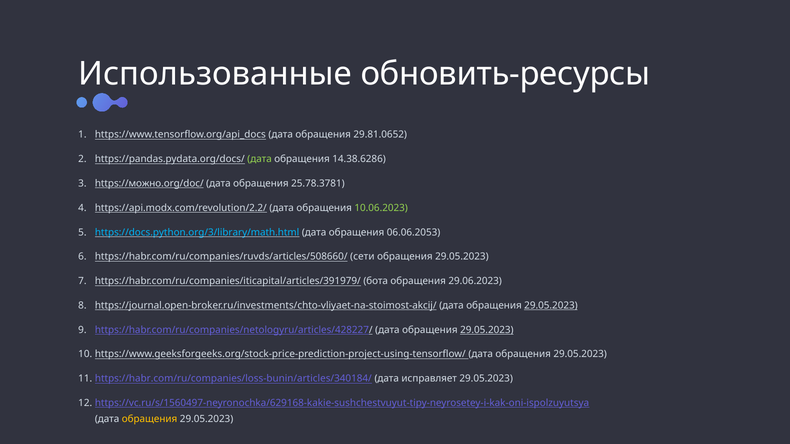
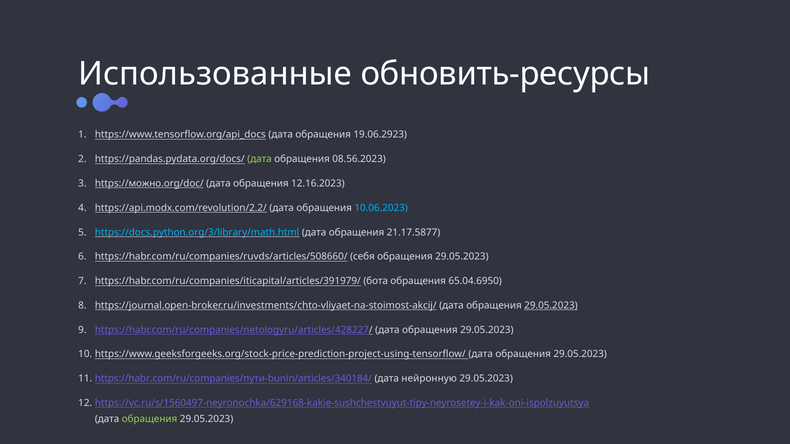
29.81.0652: 29.81.0652 -> 19.06.2923 (380, 135)
14.38.6286: 14.38.6286 -> 08.56.2023 (359, 159)
25.78.3781: 25.78.3781 -> 12.16.2023 (318, 184)
10.06.2023 colour: light green -> light blue (381, 208)
06.06.2053: 06.06.2053 -> 21.17.5877 (414, 232)
сети: сети -> себя (362, 257)
29.06.2023: 29.06.2023 -> 65.04.6950 (475, 281)
29.05.2023 underline: present -> none (487, 330)
https://habr.com/ru/companies/loss-bunin/articles/340184/: https://habr.com/ru/companies/loss-bunin/articles/340184/ -> https://habr.com/ru/companies/пути-bunin/articles/340184/ (233, 379)
исправляет: исправляет -> нейронную (429, 379)
обращения colour: yellow -> light green (150, 419)
